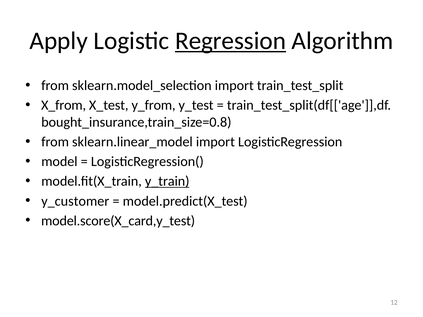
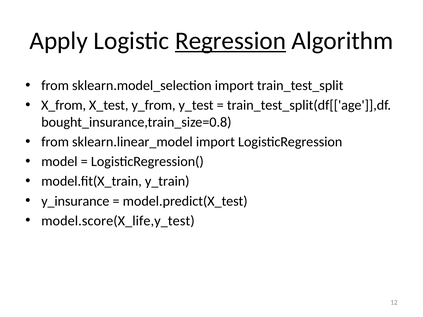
y_train underline: present -> none (167, 181)
y_customer: y_customer -> y_insurance (75, 201)
model.score(X_card,y_test: model.score(X_card,y_test -> model.score(X_life,y_test (118, 221)
